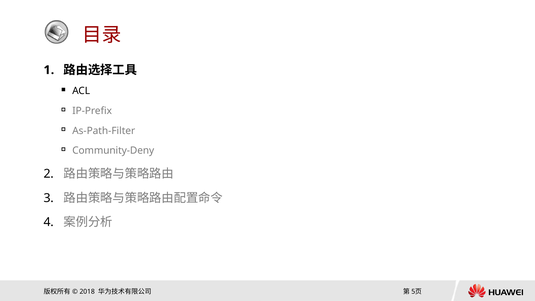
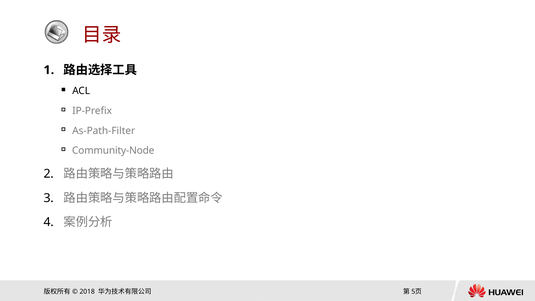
Community-Deny: Community-Deny -> Community-Node (113, 151)
